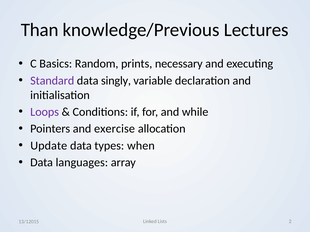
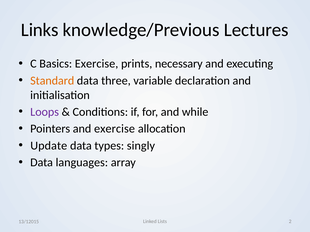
Than: Than -> Links (40, 30)
Basics Random: Random -> Exercise (97, 64)
Standard colour: purple -> orange (52, 81)
singly: singly -> three (116, 81)
when: when -> singly (141, 146)
